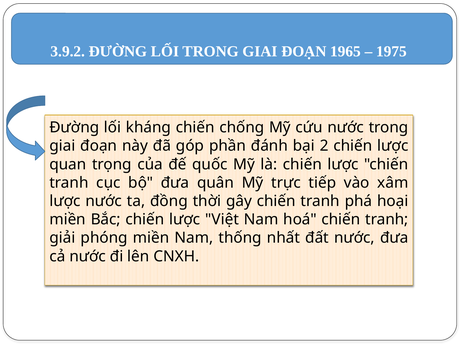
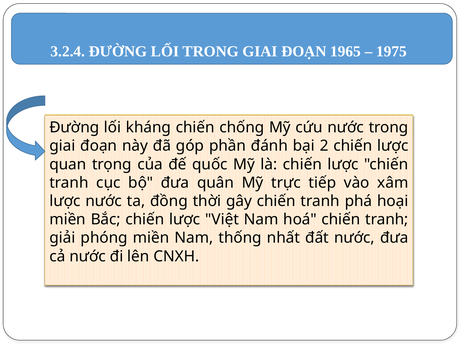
3.9.2: 3.9.2 -> 3.2.4 (68, 51)
